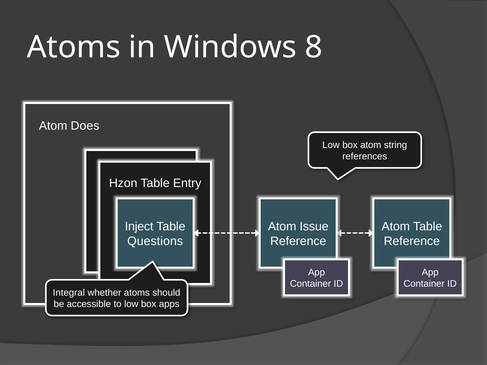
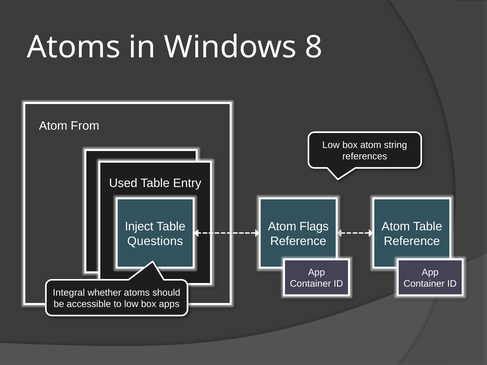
Does: Does -> From (85, 126)
Hzon: Hzon -> Used (123, 183)
Issue: Issue -> Flags (314, 227)
